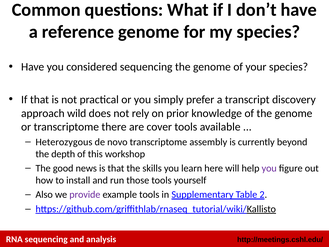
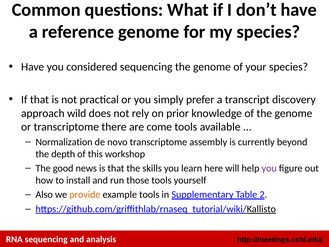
cover: cover -> come (159, 127)
Heterozygous: Heterozygous -> Normalization (64, 142)
provide colour: purple -> orange (85, 194)
